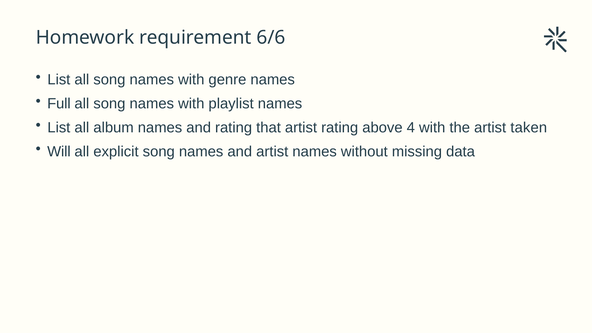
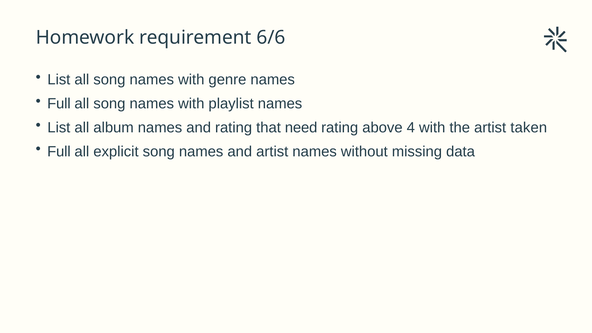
that artist: artist -> need (301, 128)
Will: Will -> Full (59, 151)
